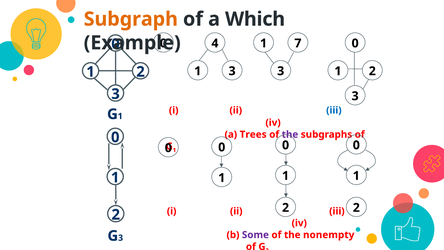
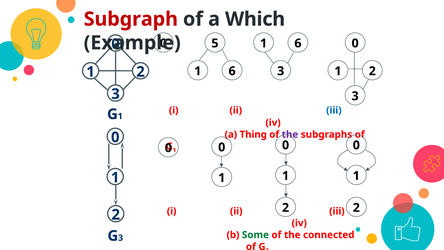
Subgraph colour: orange -> red (131, 19)
4: 4 -> 5 (215, 43)
7: 7 -> 6 (298, 43)
3: 3 -> 6 (232, 71)
Trees: Trees -> Thing (253, 134)
Some colour: purple -> green (255, 235)
nonempty: nonempty -> connected (329, 235)
